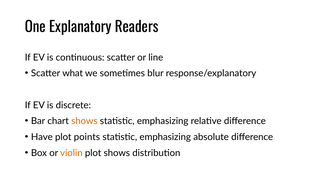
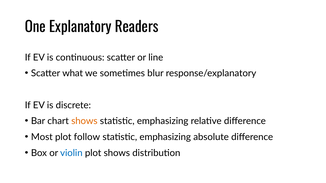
Have: Have -> Most (42, 137)
points: points -> follow (87, 137)
violin colour: orange -> blue (71, 153)
